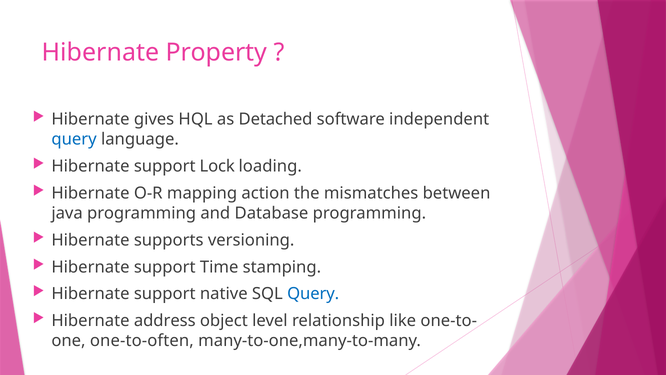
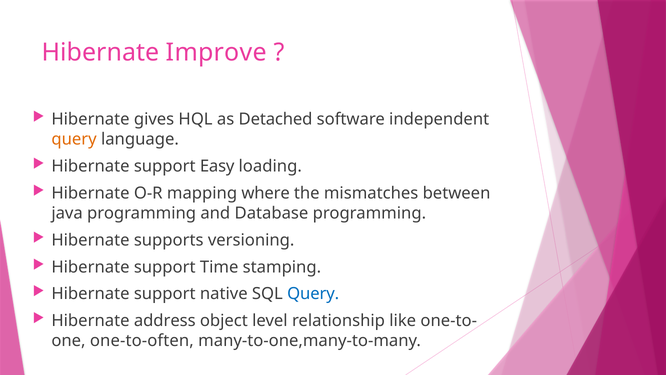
Property: Property -> Improve (216, 53)
query colour: blue -> orange (74, 139)
Lock: Lock -> Easy (217, 166)
action: action -> where (266, 193)
